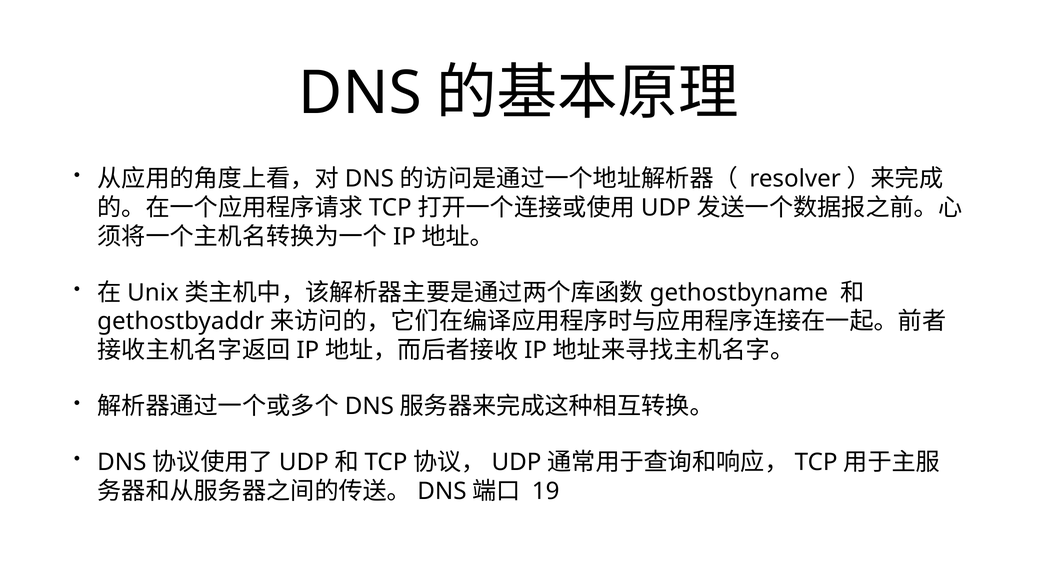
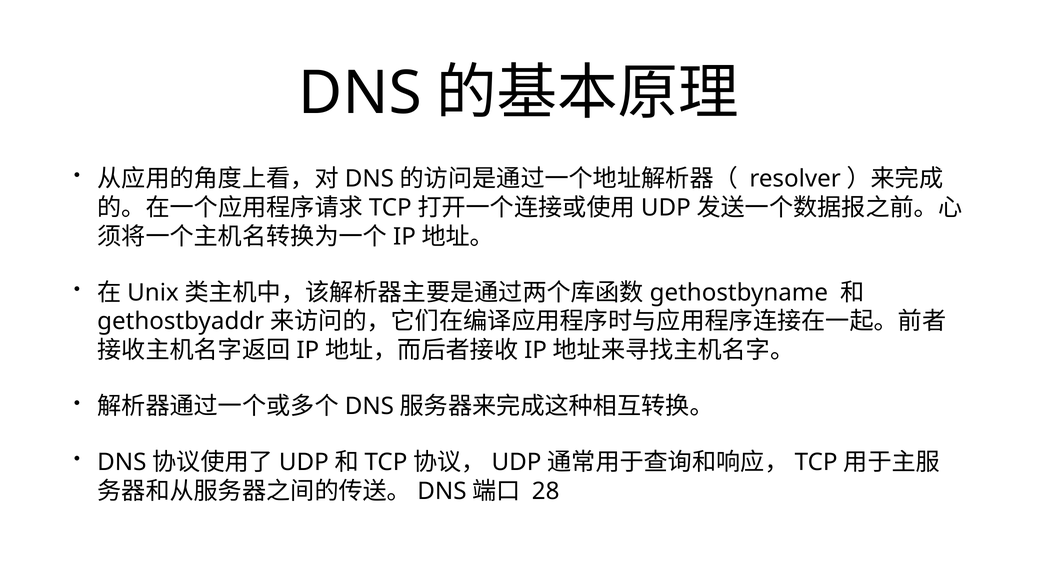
19: 19 -> 28 (546, 492)
